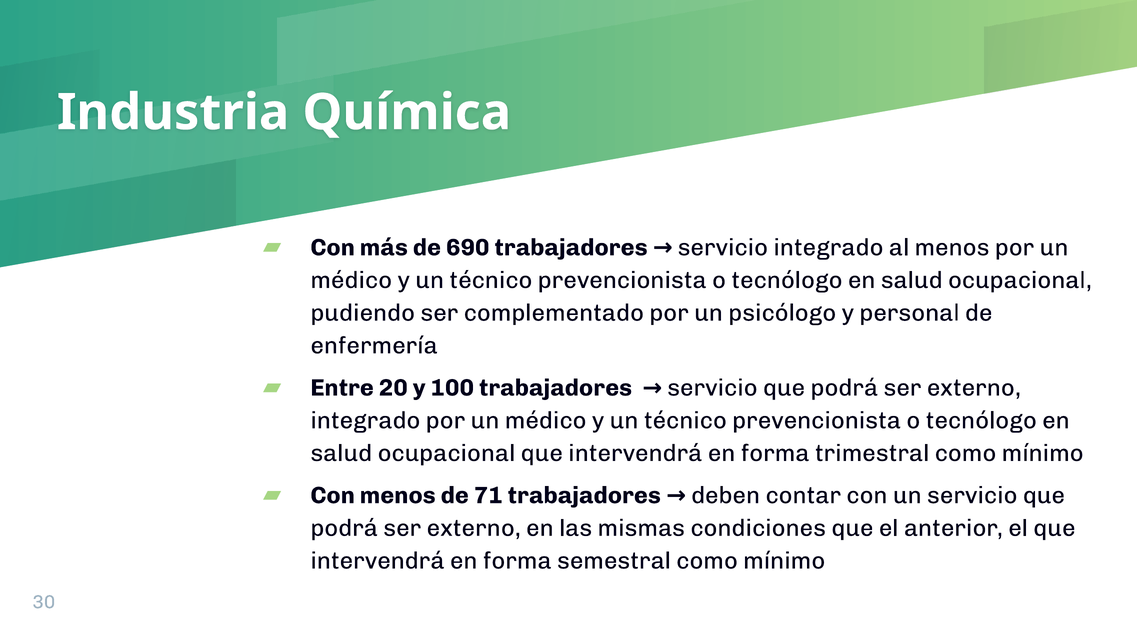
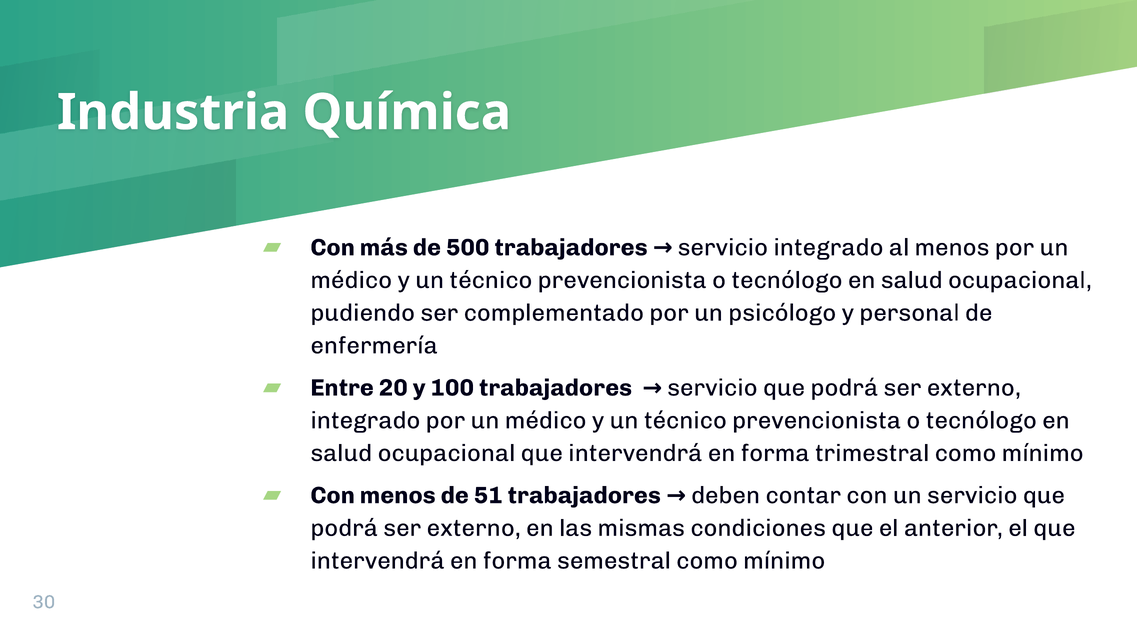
690: 690 -> 500 (468, 247)
71: 71 -> 51 (488, 495)
